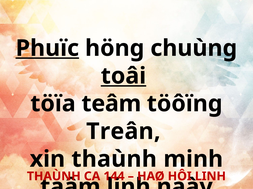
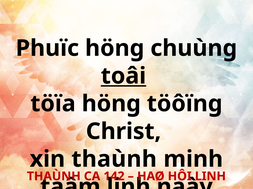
Phuïc underline: present -> none (47, 48)
töïa teâm: teâm -> höng (111, 104)
Treân: Treân -> Christ (123, 132)
144: 144 -> 142 (114, 177)
